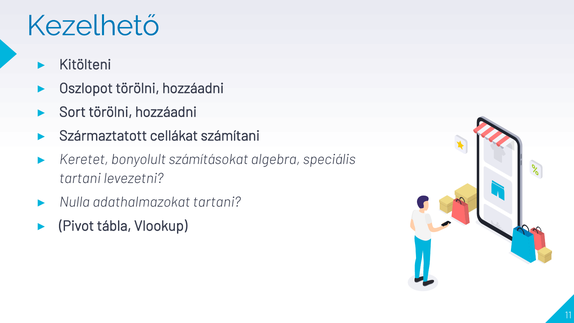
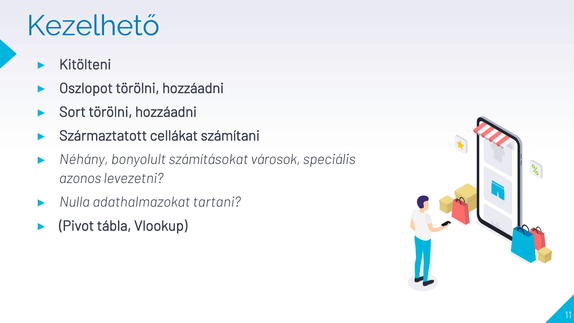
Keretet: Keretet -> Néhány (84, 159)
algebra: algebra -> városok (276, 159)
tartani: tartani -> azonos (80, 178)
